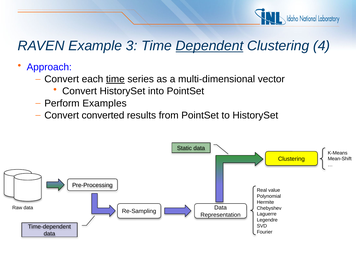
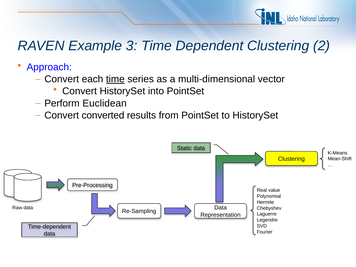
Dependent underline: present -> none (210, 46)
4: 4 -> 2 (322, 46)
Examples: Examples -> Euclidean (105, 103)
